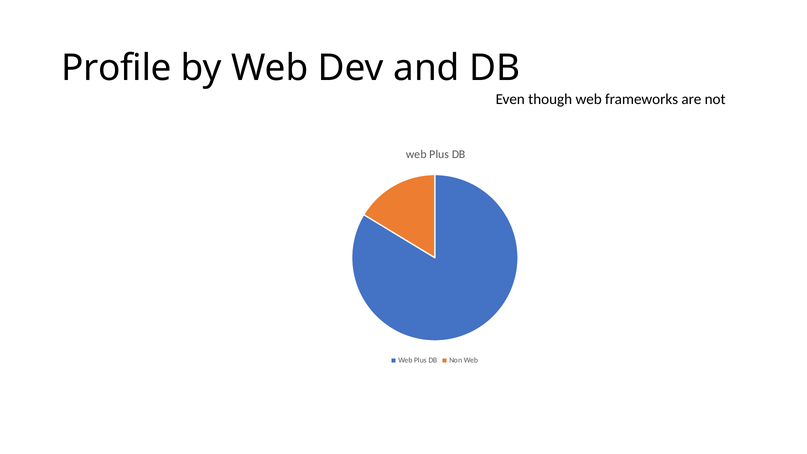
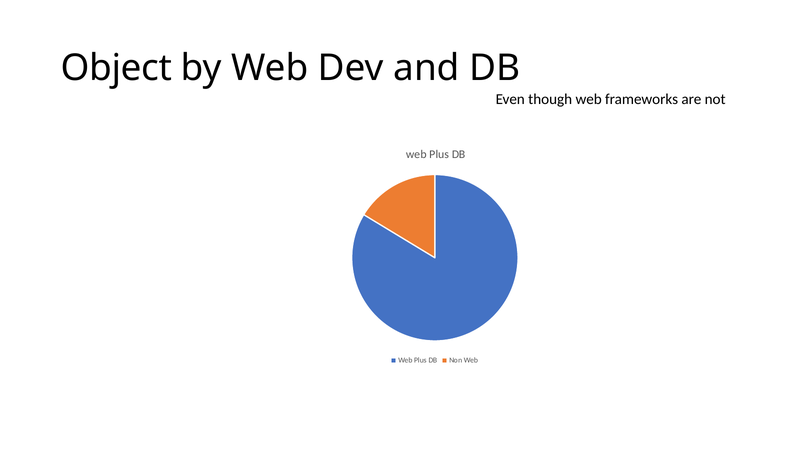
Profile: Profile -> Object (116, 68)
